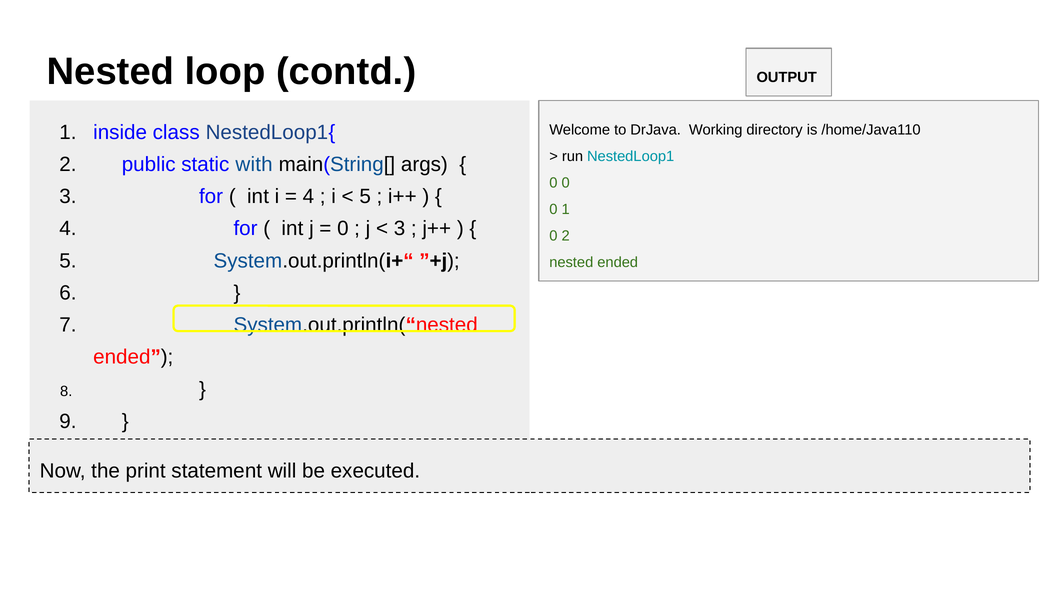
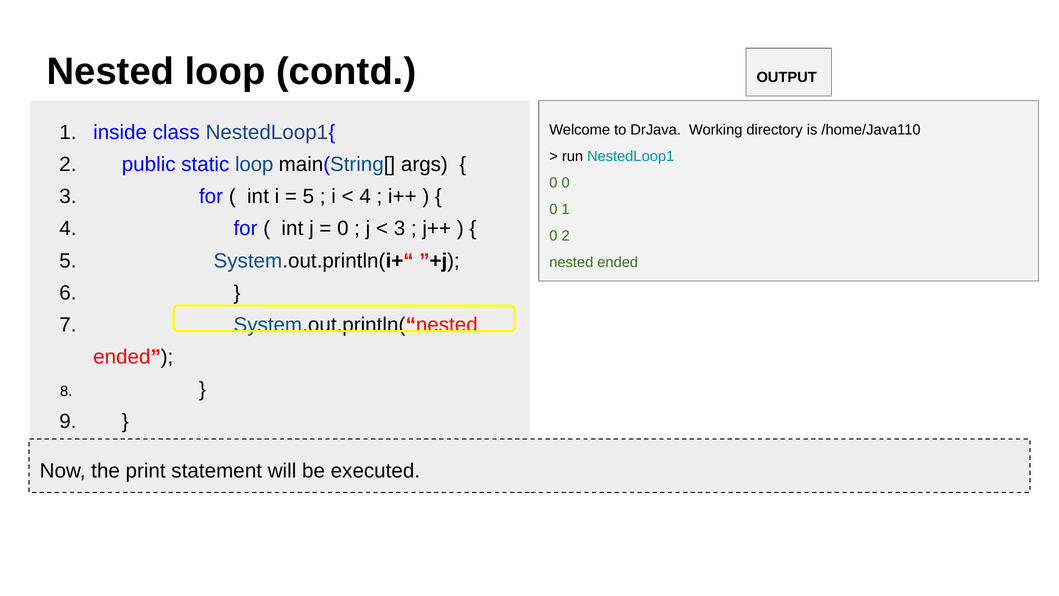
static with: with -> loop (254, 164)
4: 4 -> 5 (308, 196)
5: 5 -> 4 (365, 196)
